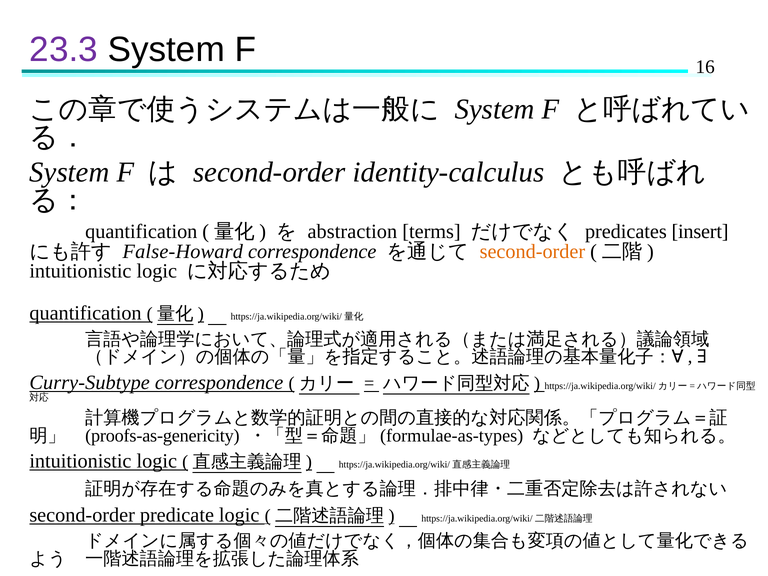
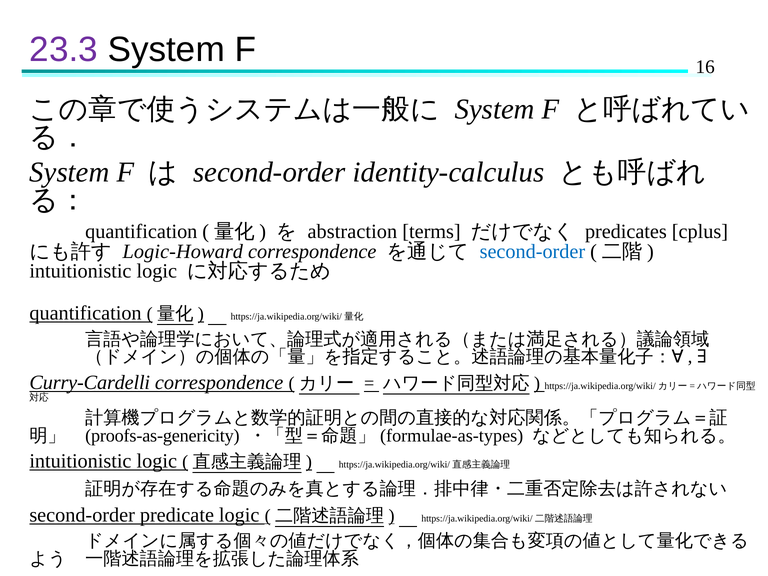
insert: insert -> cplus (700, 232)
False-Howard: False-Howard -> Logic-Howard (183, 251)
second-order colour: orange -> blue (532, 251)
Curry-Subtype: Curry-Subtype -> Curry-Cardelli (90, 383)
